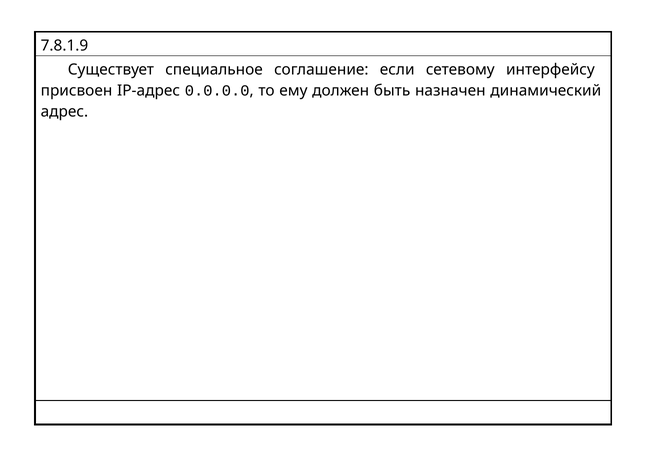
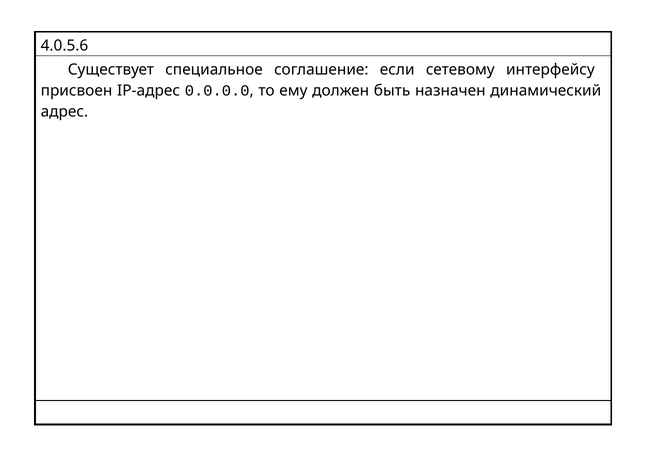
7.8.1.9: 7.8.1.9 -> 4.0.5.6 (64, 46)
